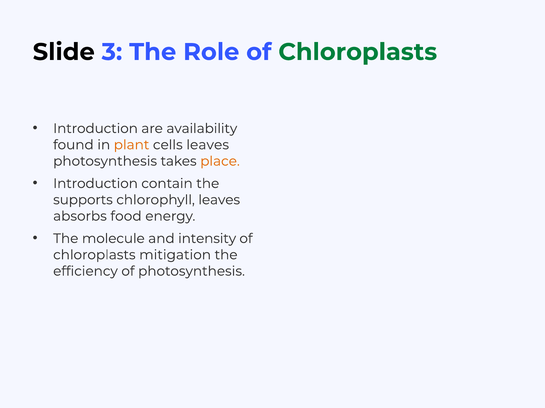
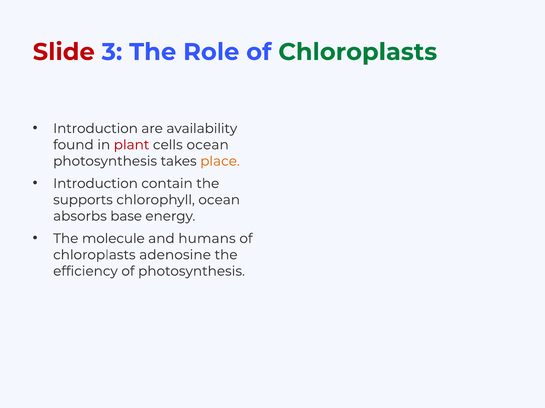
Slide colour: black -> red (64, 52)
plant colour: orange -> red (132, 145)
cells leaves: leaves -> ocean (208, 145)
chlorophyll leaves: leaves -> ocean (219, 200)
food: food -> base (126, 217)
intensity: intensity -> humans (207, 239)
mitigation: mitigation -> adenosine (175, 255)
